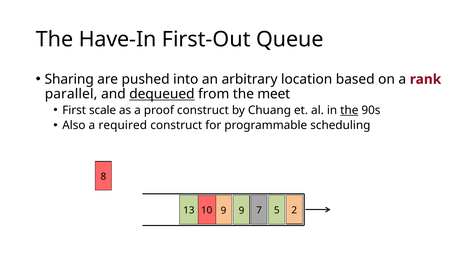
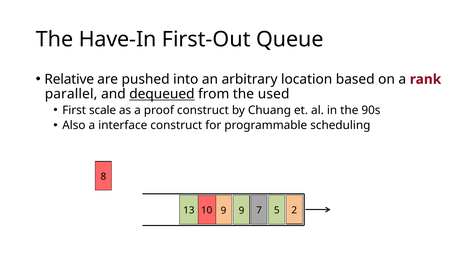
Sharing: Sharing -> Relative (69, 79)
meet: meet -> used (274, 94)
the underline: present -> none (349, 110)
required: required -> interface (123, 126)
